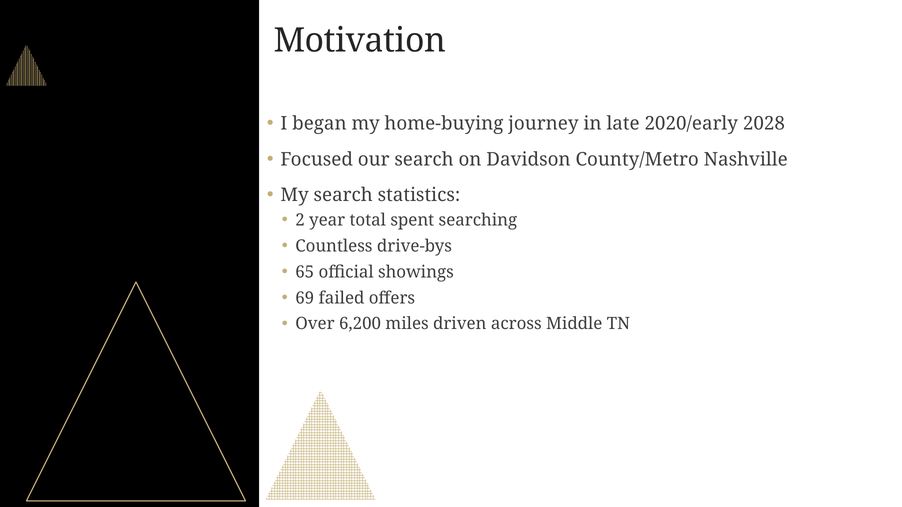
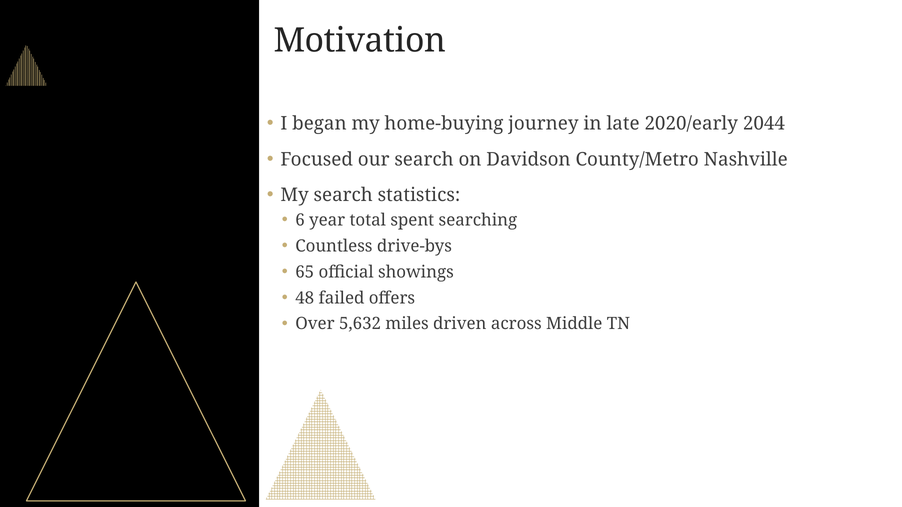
2028: 2028 -> 2044 (764, 124)
2: 2 -> 6 (300, 220)
69: 69 -> 48 (305, 298)
6,200: 6,200 -> 5,632 (360, 324)
